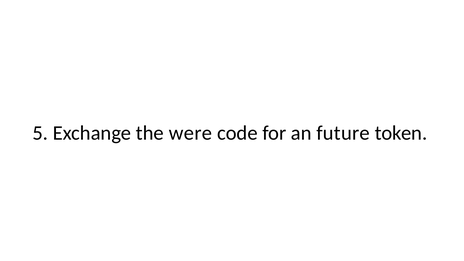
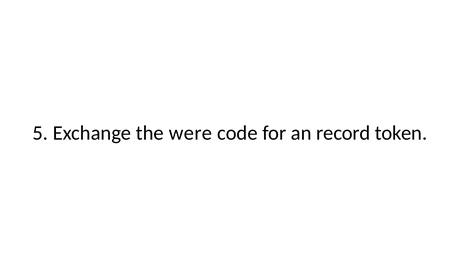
future: future -> record (343, 133)
